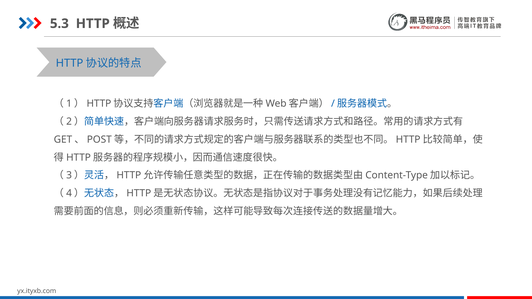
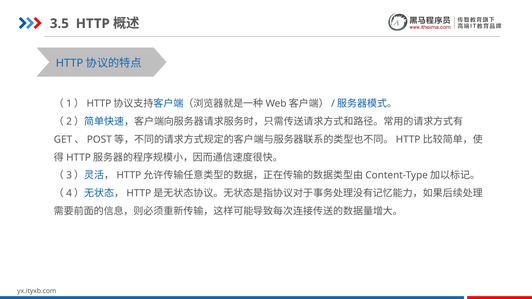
5.3: 5.3 -> 3.5 (59, 24)
